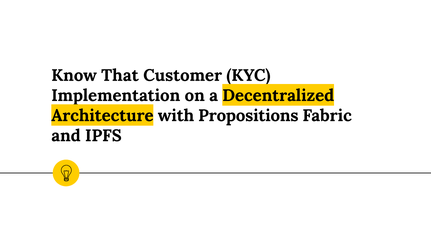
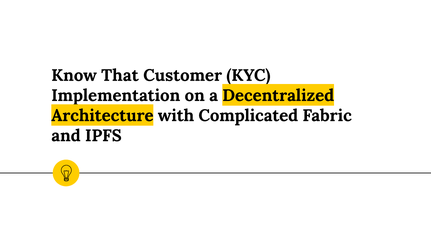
Propositions: Propositions -> Complicated (248, 116)
